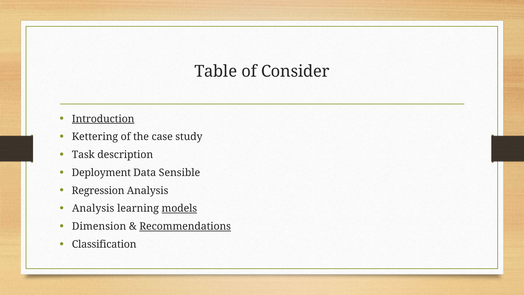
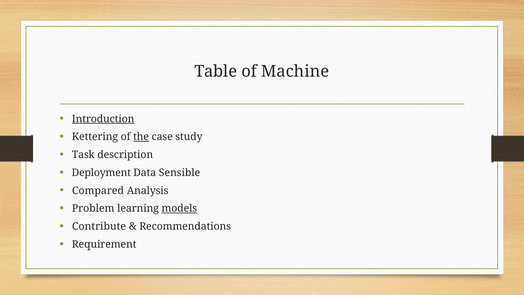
Consider: Consider -> Machine (295, 71)
the underline: none -> present (141, 137)
Regression: Regression -> Compared (98, 190)
Analysis: Analysis -> Problem (93, 208)
Dimension: Dimension -> Contribute (99, 226)
Recommendations underline: present -> none (185, 226)
Classification: Classification -> Requirement (104, 244)
